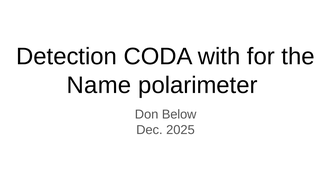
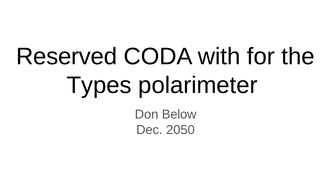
Detection: Detection -> Reserved (67, 57)
Name: Name -> Types (99, 85)
2025: 2025 -> 2050 (180, 130)
